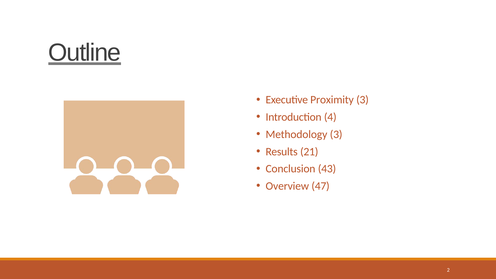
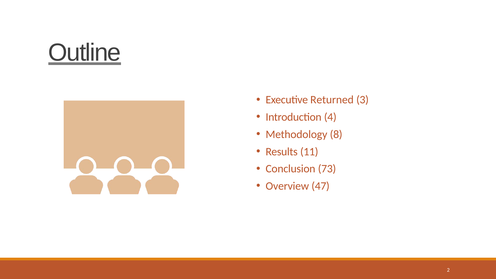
Proximity: Proximity -> Returned (332, 100)
Methodology 3: 3 -> 8 (336, 134)
21: 21 -> 11 (309, 152)
43: 43 -> 73 (327, 169)
